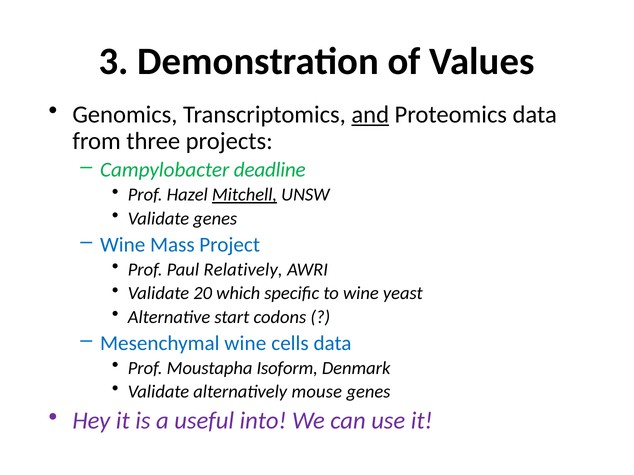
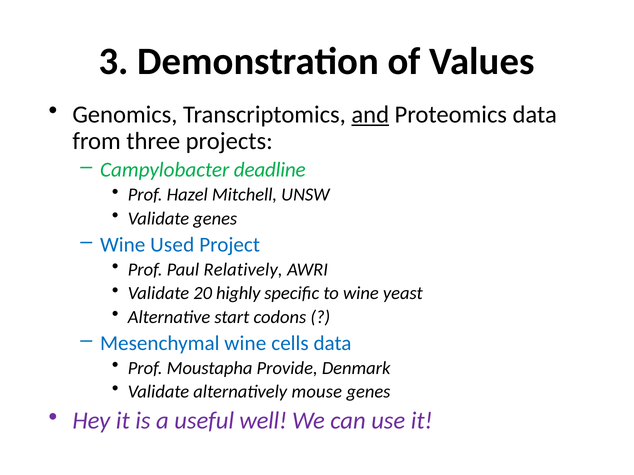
Mitchell underline: present -> none (245, 195)
Mass: Mass -> Used (172, 245)
which: which -> highly (238, 294)
Isoform: Isoform -> Provide (287, 368)
into: into -> well (263, 421)
